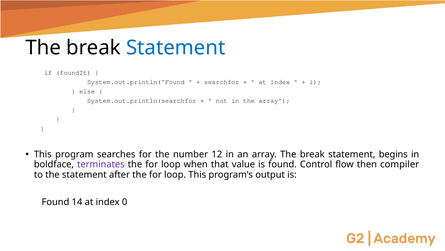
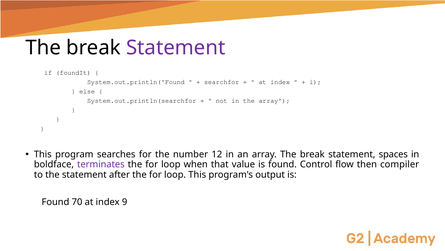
Statement colour: blue -> purple (176, 48)
begins: begins -> spaces (393, 154)
14: 14 -> 70 (77, 201)
0: 0 -> 9 (125, 201)
